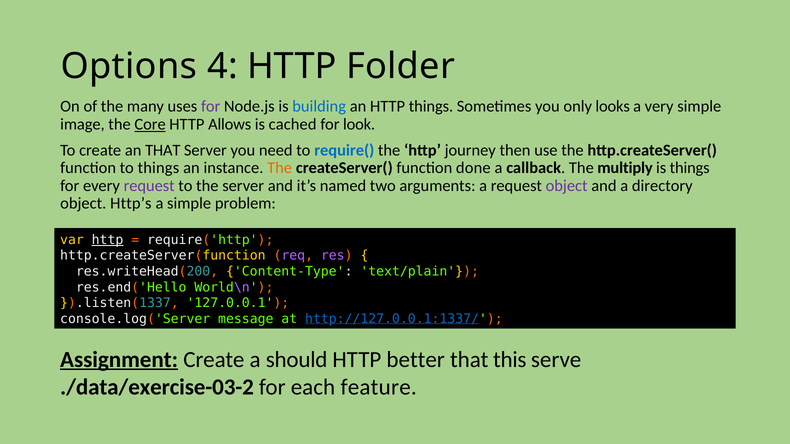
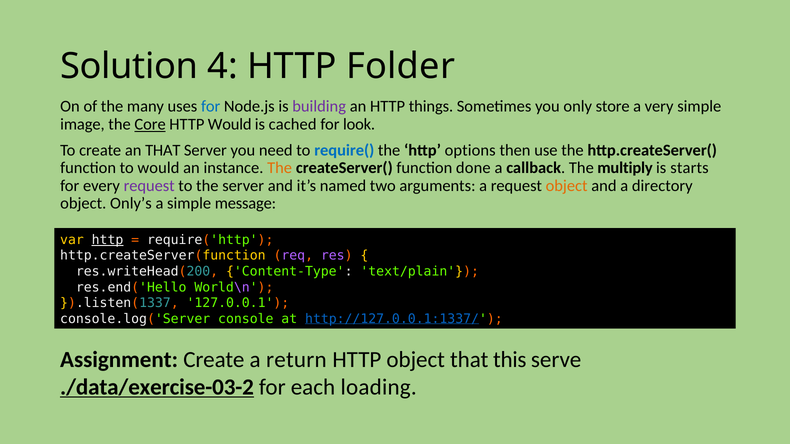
Options: Options -> Solution (129, 66)
for colour: purple -> blue (211, 106)
building colour: blue -> purple (319, 106)
looks: looks -> store (613, 106)
HTTP Allows: Allows -> Would (230, 124)
journey: journey -> options (470, 150)
to things: things -> would (158, 168)
is things: things -> starts (690, 168)
object colour: purple -> orange (567, 186)
Http’s: Http’s -> Only’s (131, 204)
problem: problem -> message (245, 204)
message: message -> console (246, 319)
Assignment underline: present -> none (119, 360)
should: should -> return (296, 360)
HTTP better: better -> object (416, 360)
./data/exercise-03-2 underline: none -> present (157, 387)
feature: feature -> loading (379, 387)
